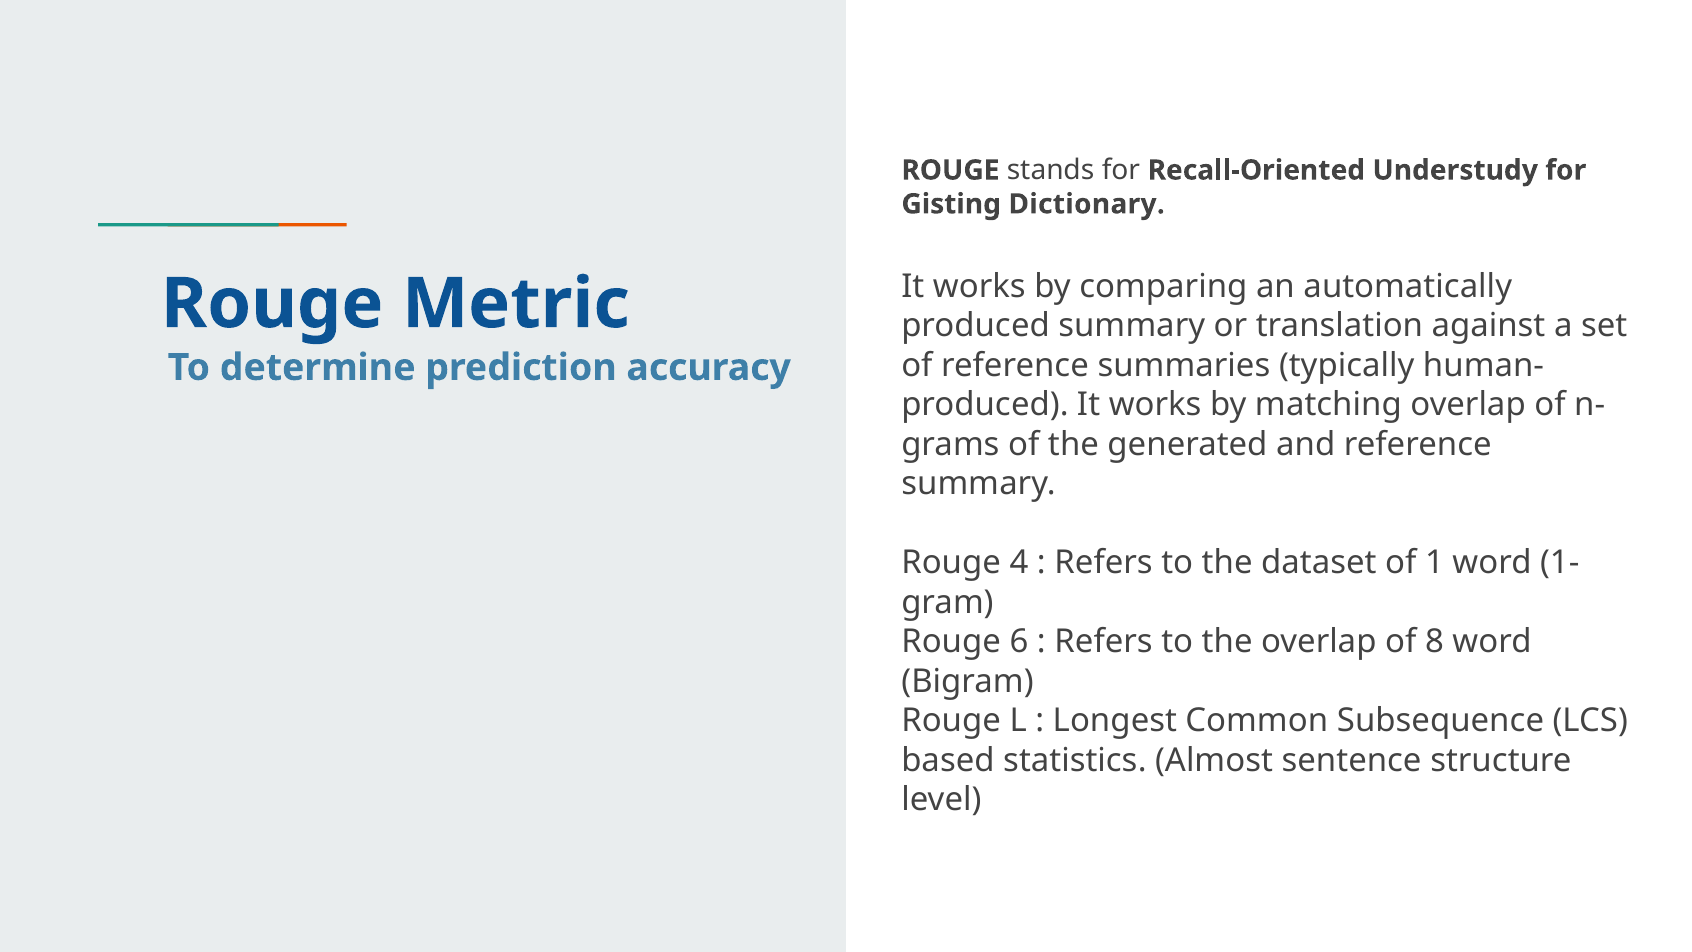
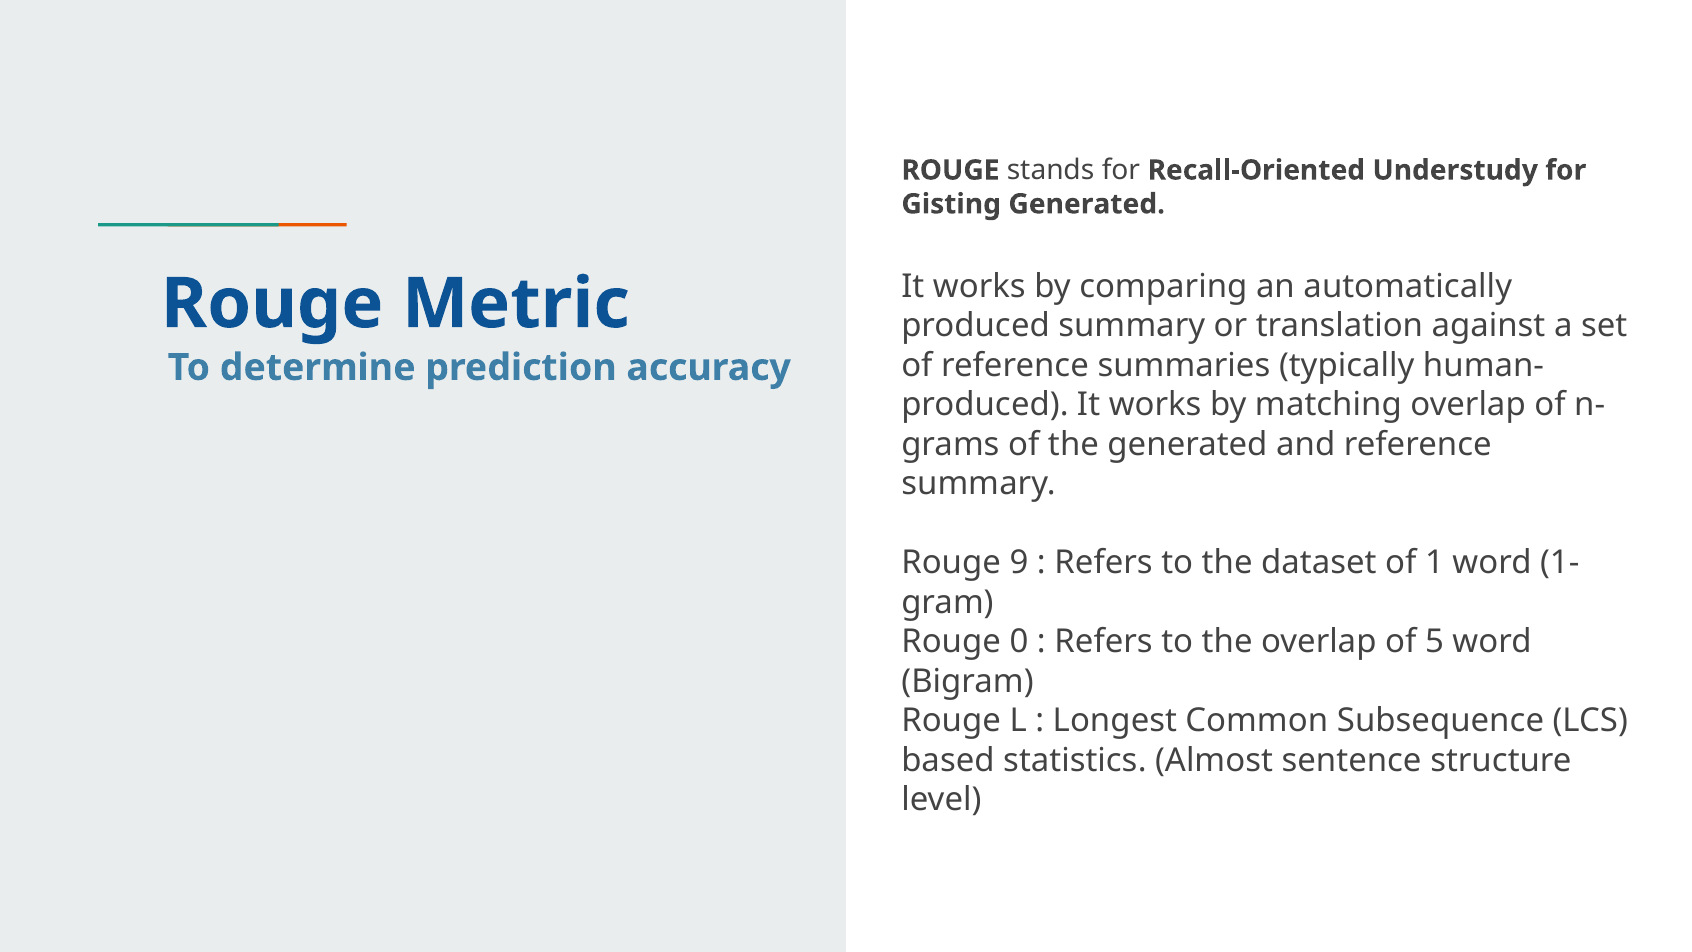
Gisting Dictionary: Dictionary -> Generated (1087, 204)
4: 4 -> 9 (1019, 563)
6: 6 -> 0 (1019, 642)
8: 8 -> 5 (1434, 642)
